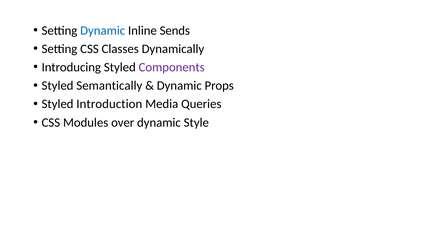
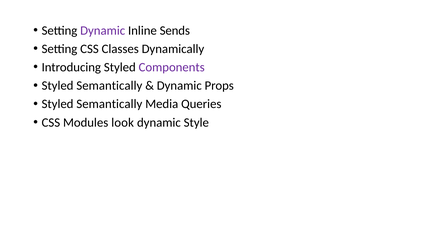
Dynamic colour: blue -> purple (103, 30)
Introduction: Introduction -> Semantically (109, 104)
over: over -> look (123, 122)
